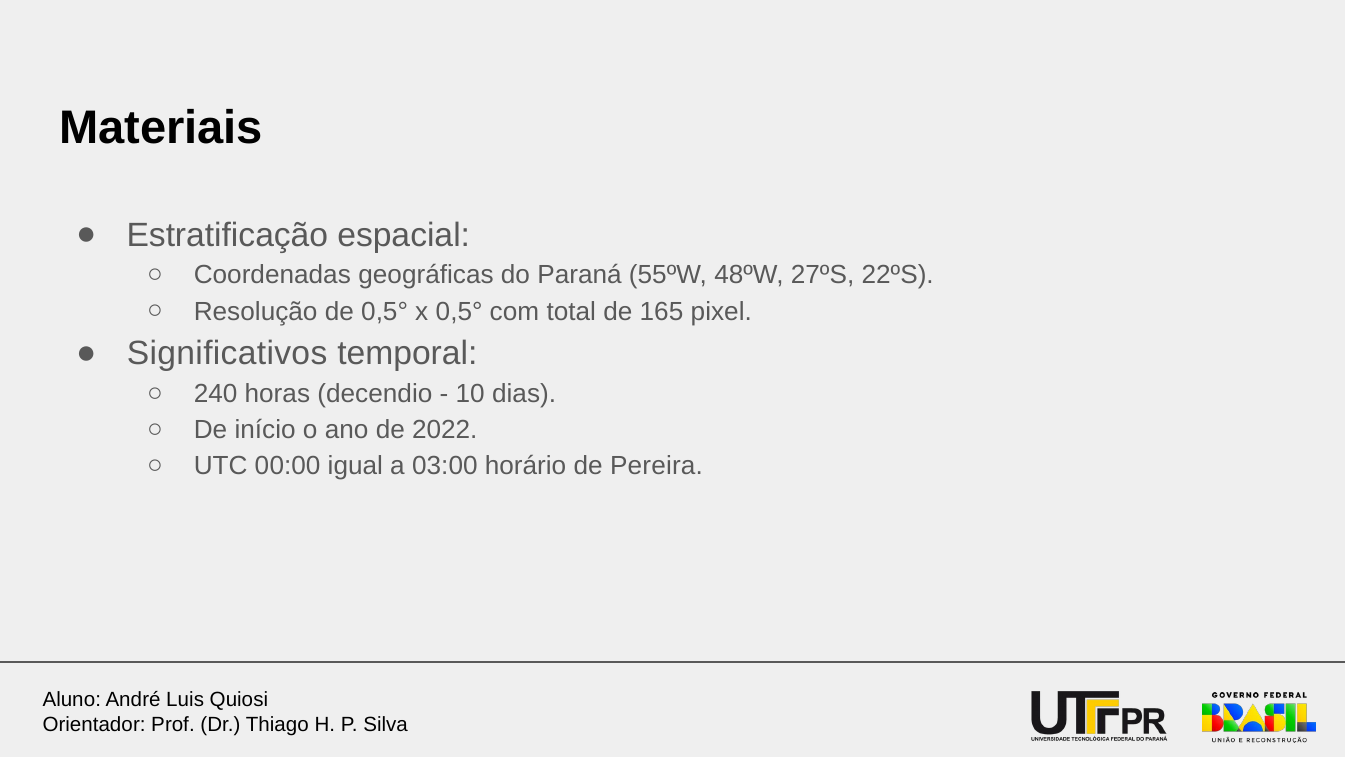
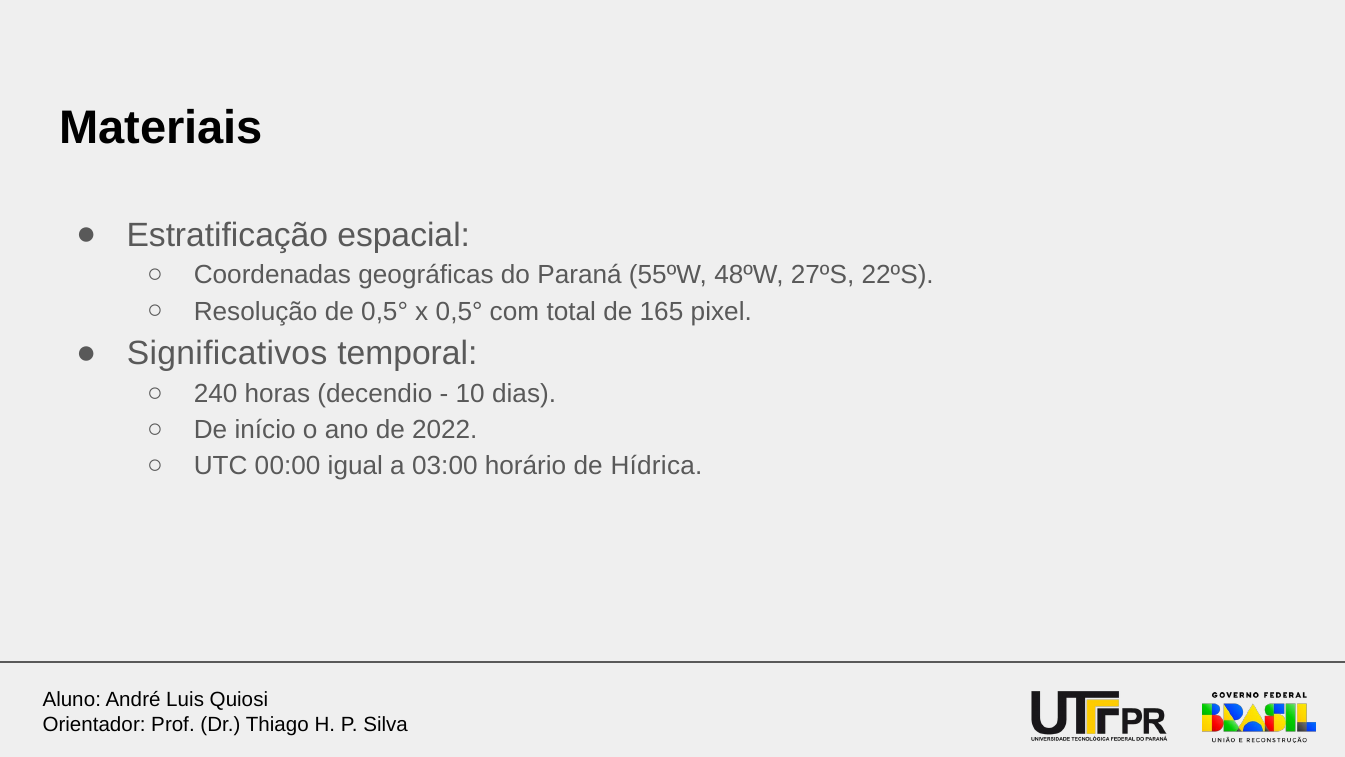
Pereira: Pereira -> Hídrica (656, 466)
